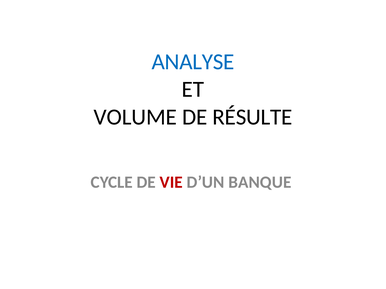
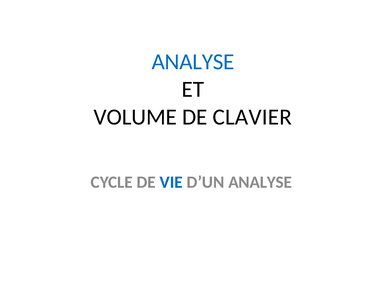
RÉSULTE: RÉSULTE -> CLAVIER (252, 117)
VIE colour: red -> blue (171, 183)
D’UN BANQUE: BANQUE -> ANALYSE (260, 183)
